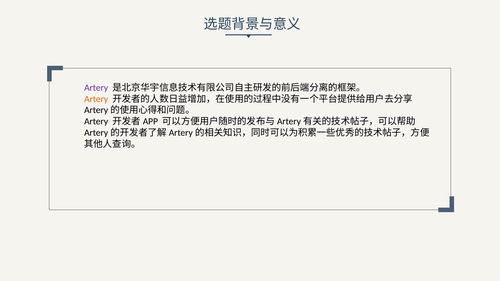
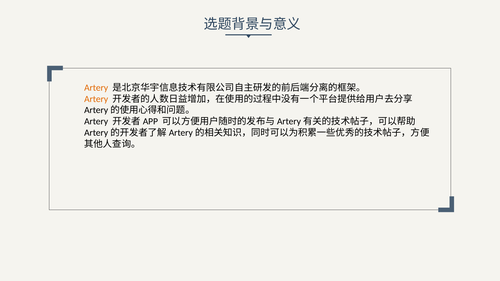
Artery colour: purple -> orange (96, 88)
